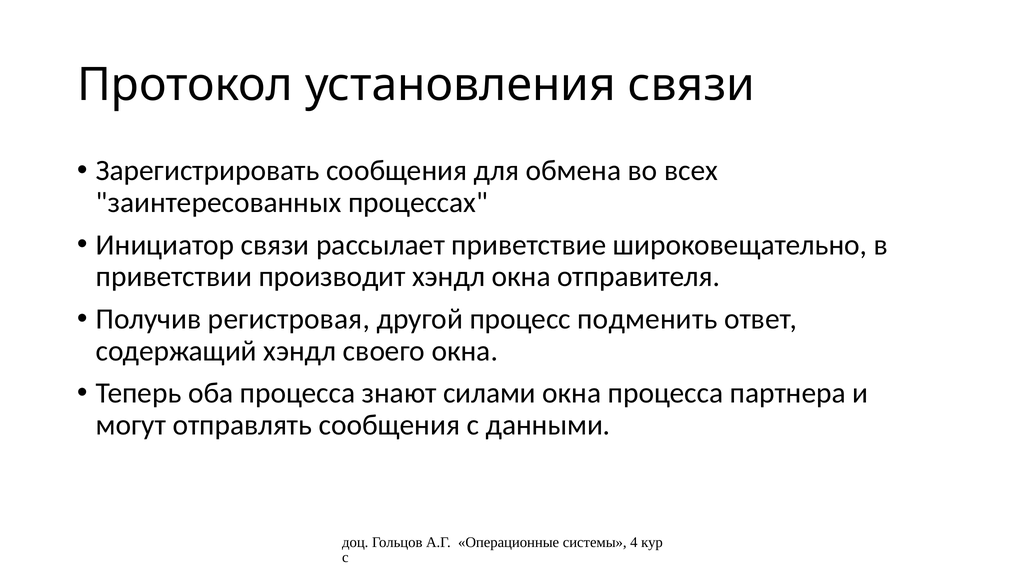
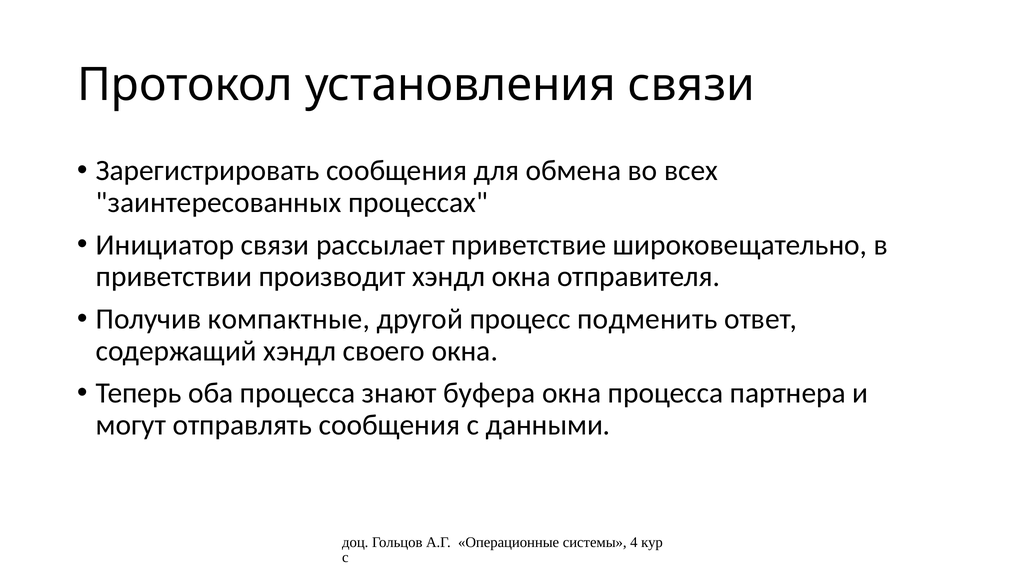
регистровая: регистровая -> компактные (289, 319)
силами: силами -> буфера (489, 393)
